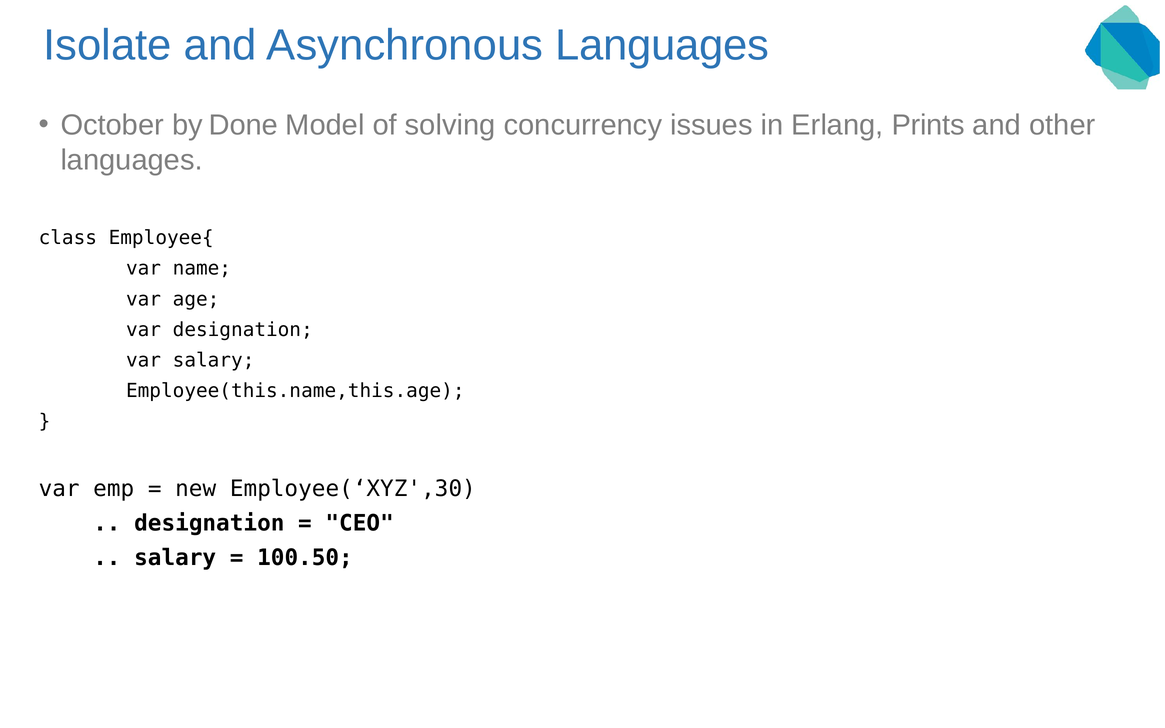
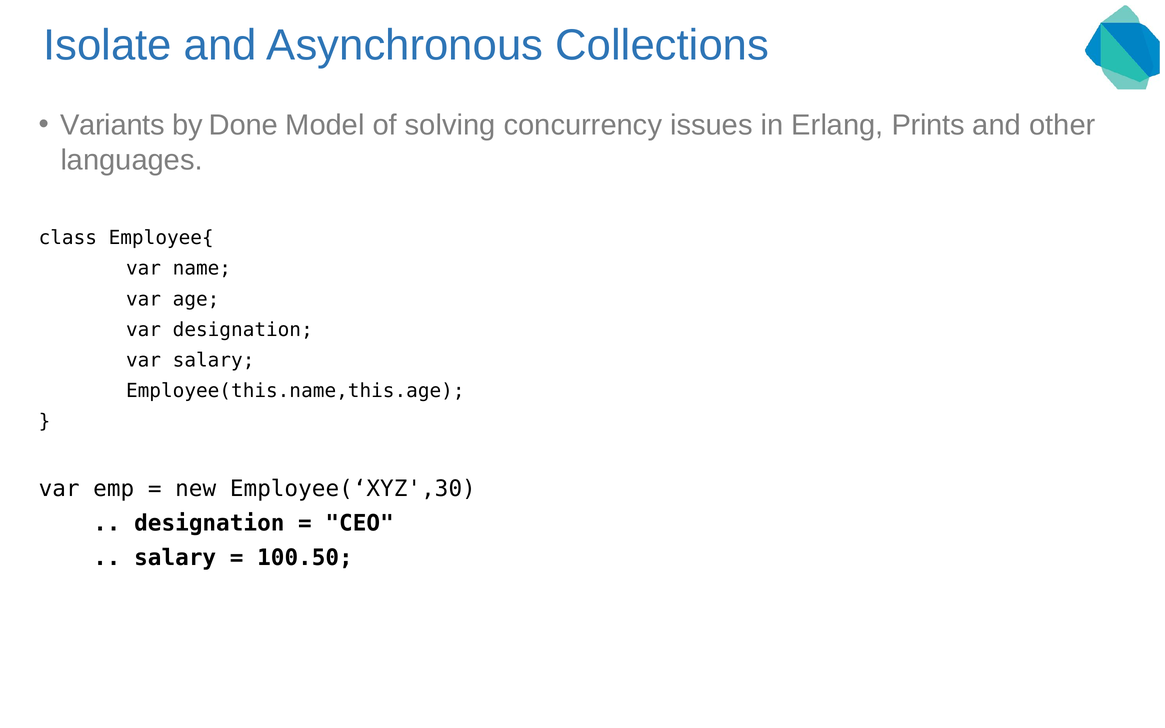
Asynchronous Languages: Languages -> Collections (662, 45)
October: October -> Variants (112, 125)
